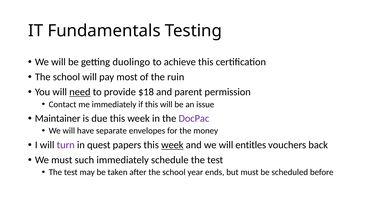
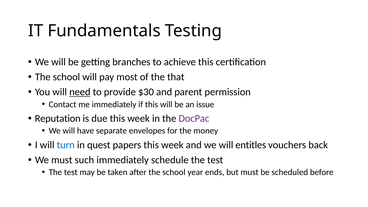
duolingo: duolingo -> branches (131, 62)
ruin: ruin -> that (176, 77)
$18: $18 -> $30 (146, 92)
Maintainer: Maintainer -> Reputation (58, 119)
turn colour: purple -> blue (66, 145)
week underline: present -> none (172, 145)
